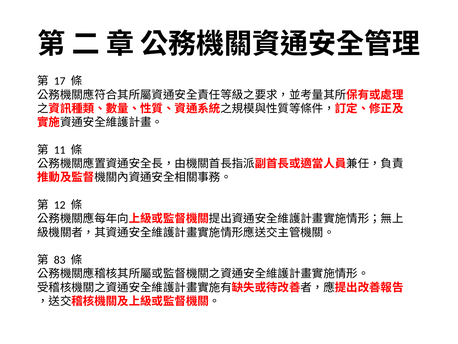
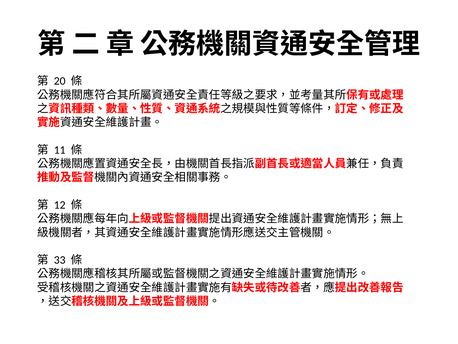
17: 17 -> 20 (60, 81)
83: 83 -> 33 (60, 260)
